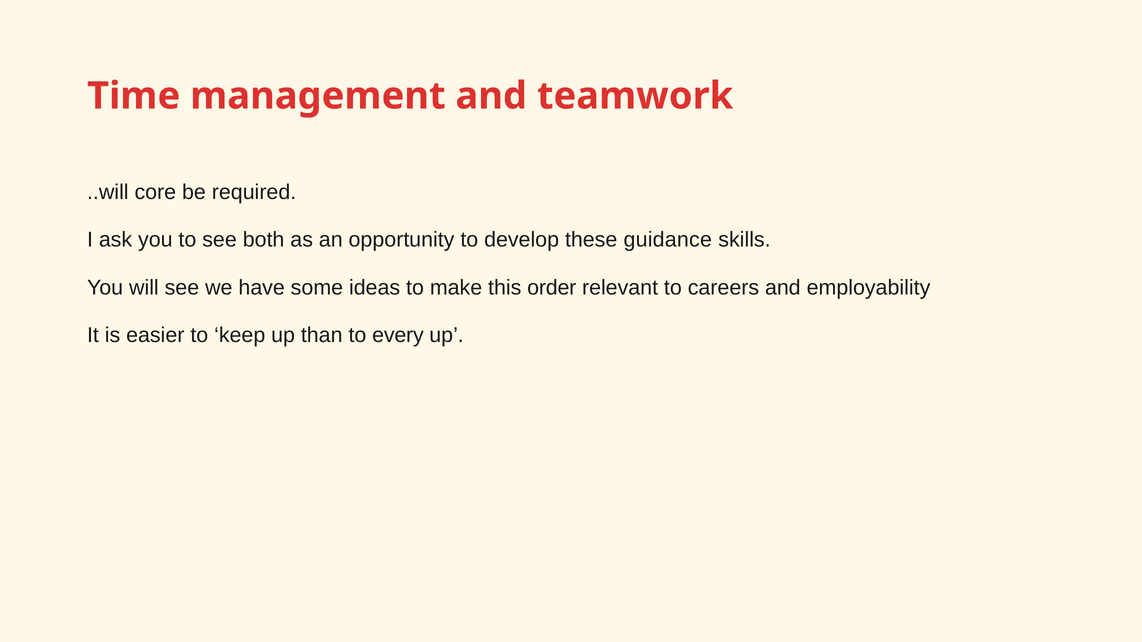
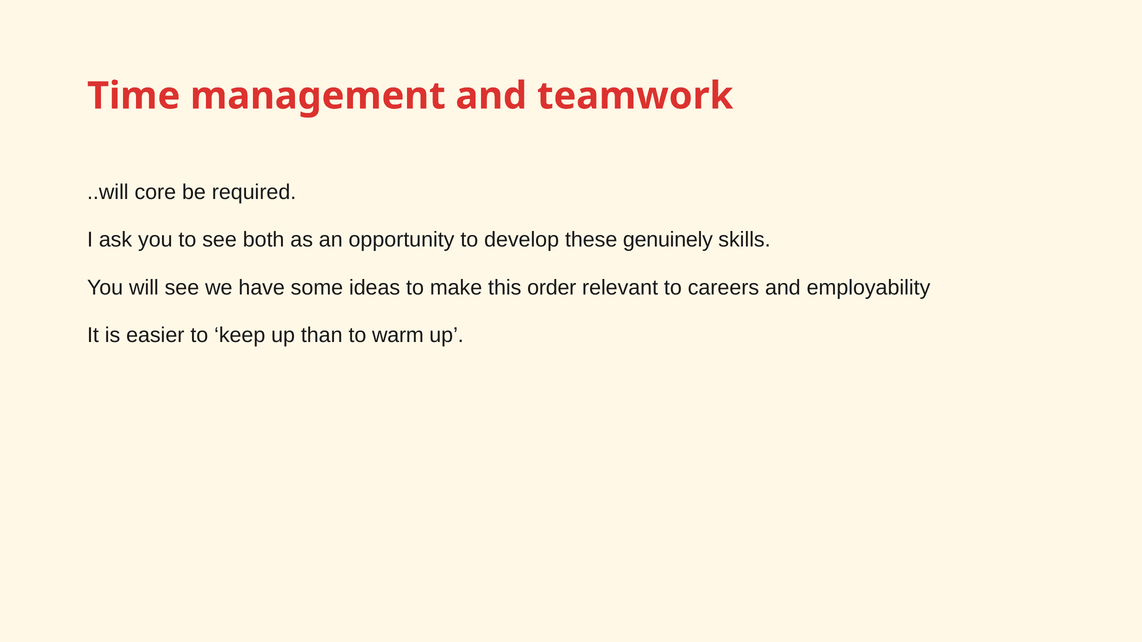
guidance: guidance -> genuinely (668, 240)
every: every -> warm (398, 335)
